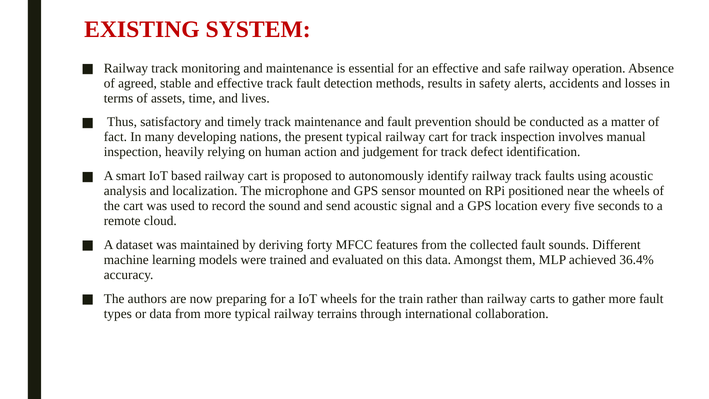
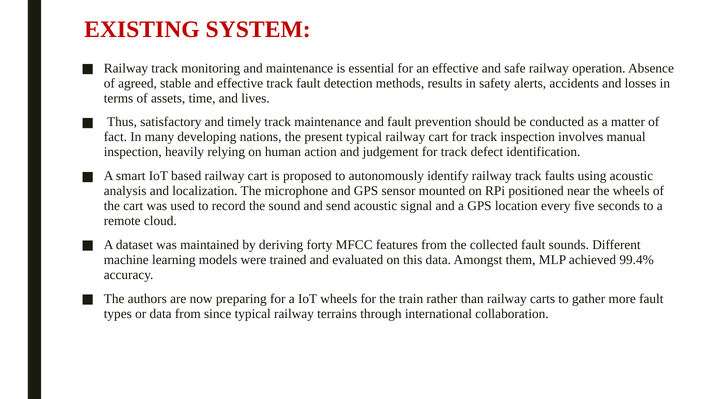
36.4%: 36.4% -> 99.4% (637, 260)
from more: more -> since (218, 314)
